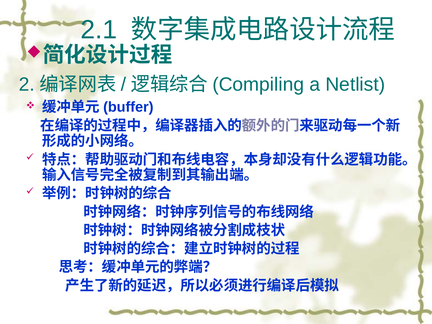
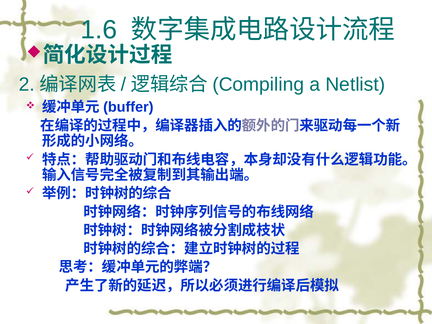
2.1: 2.1 -> 1.6 (99, 30)
